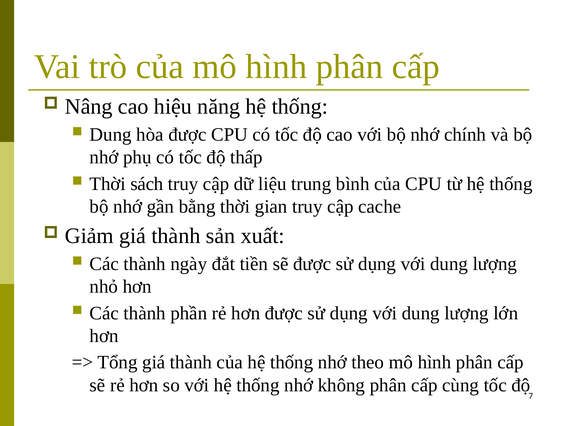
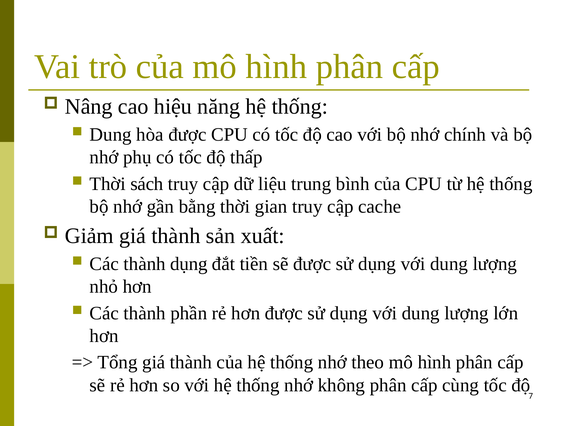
thành ngày: ngày -> dụng (189, 264)
